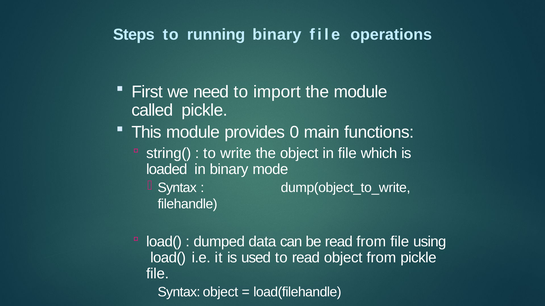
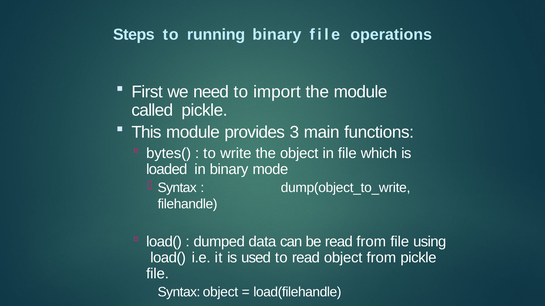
0: 0 -> 3 (294, 132)
string(: string( -> bytes( (169, 154)
